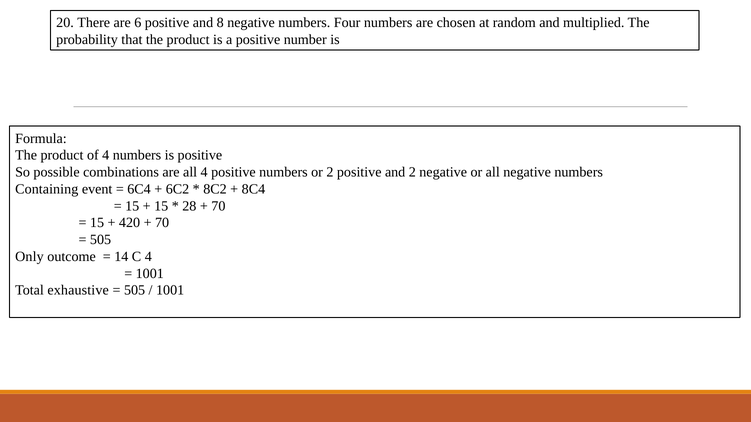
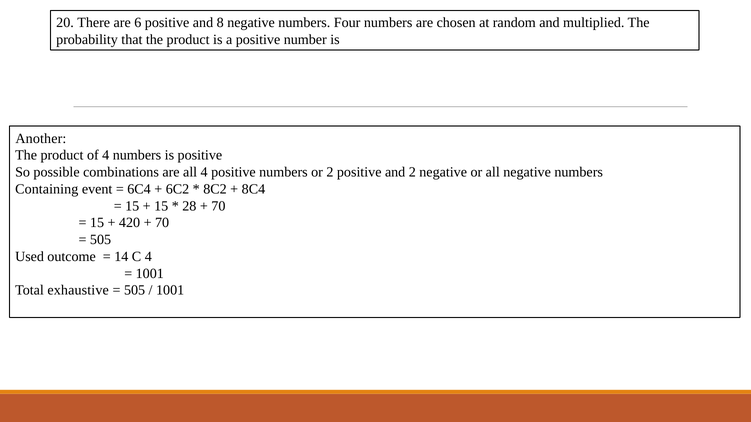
Formula: Formula -> Another (41, 139)
Only: Only -> Used (30, 257)
